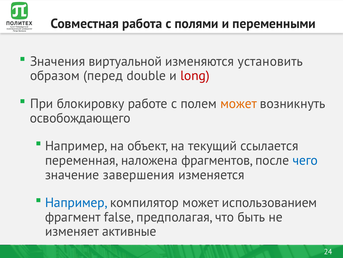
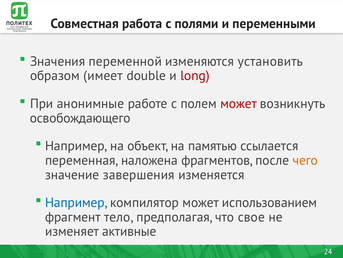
виртуальной: виртуальной -> переменной (125, 61)
перед: перед -> имеет (103, 76)
блокировку: блокировку -> анонимные (90, 103)
может colour: orange -> red (239, 103)
текущий: текущий -> памятью (213, 146)
чего colour: blue -> orange (305, 160)
false: false -> тело (119, 216)
быть: быть -> свое (251, 216)
